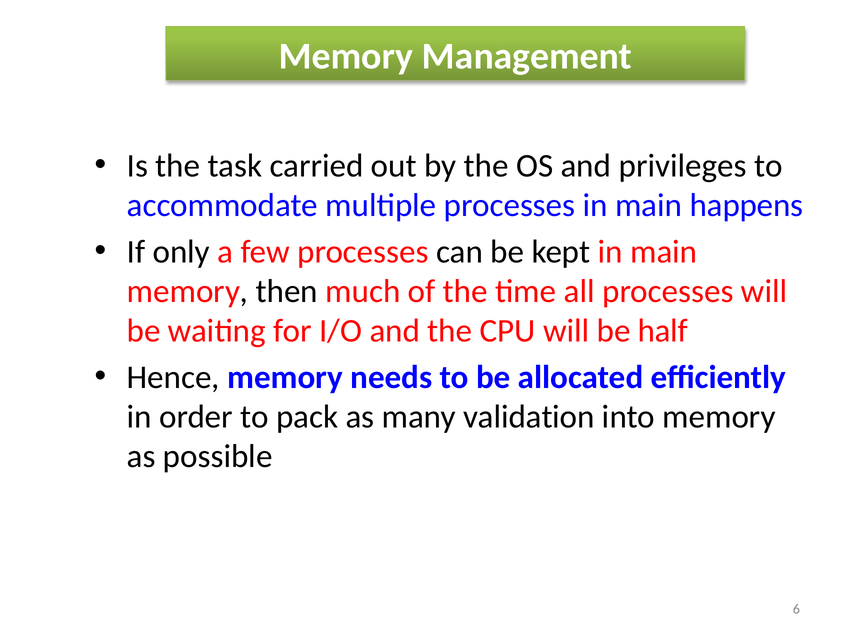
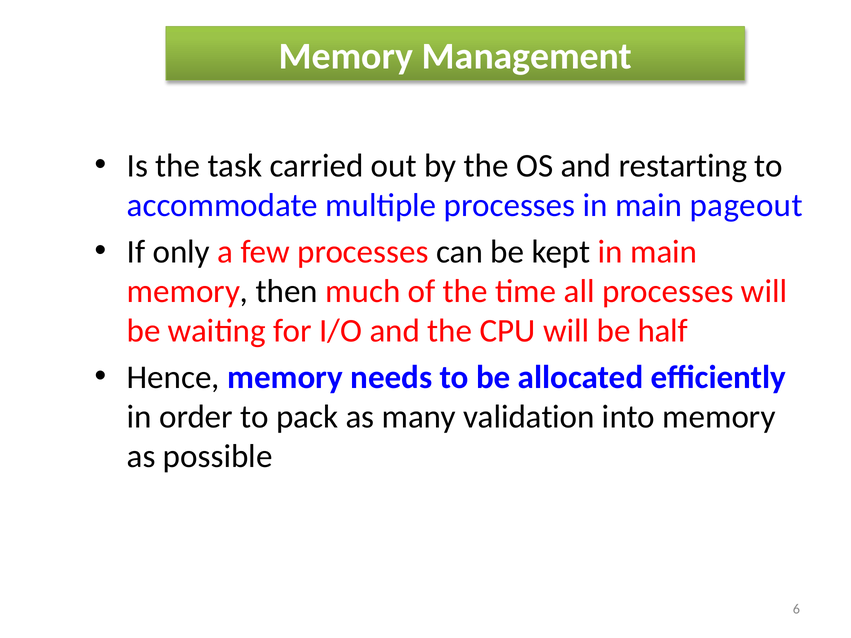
privileges: privileges -> restarting (683, 166)
happens: happens -> pageout (746, 205)
